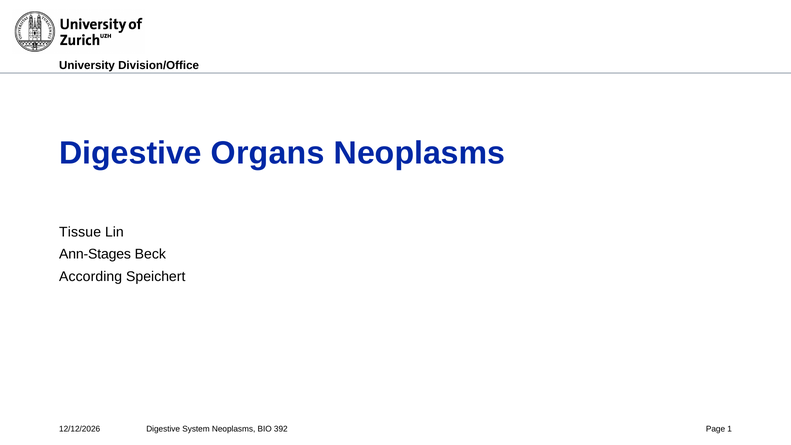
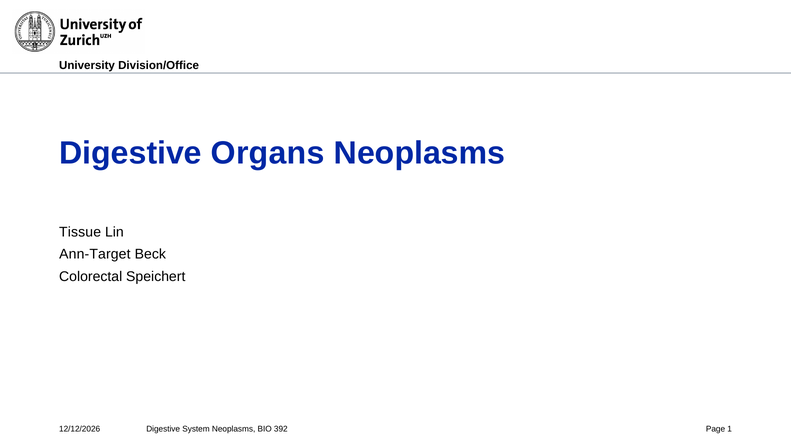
Ann-Stages: Ann-Stages -> Ann-Target (95, 254)
According: According -> Colorectal (91, 277)
